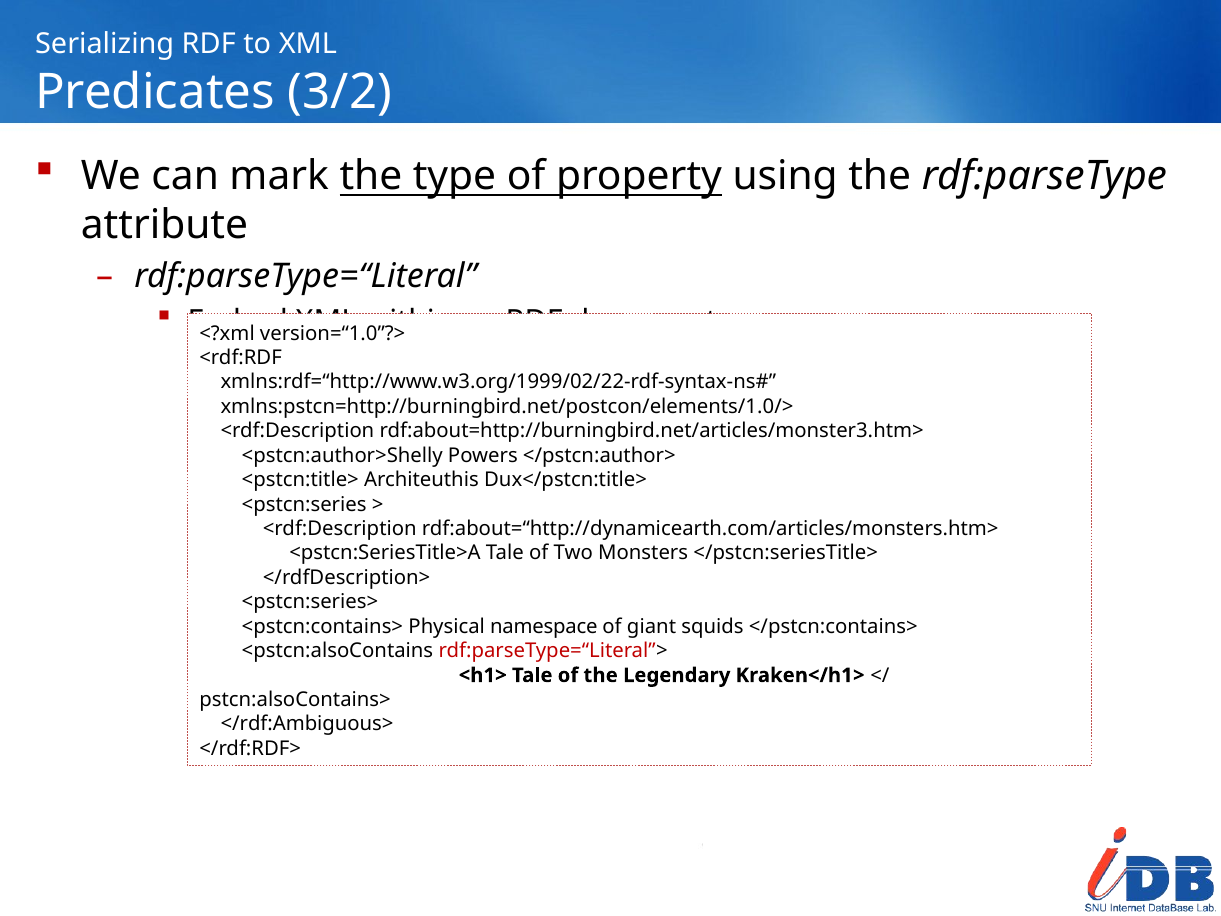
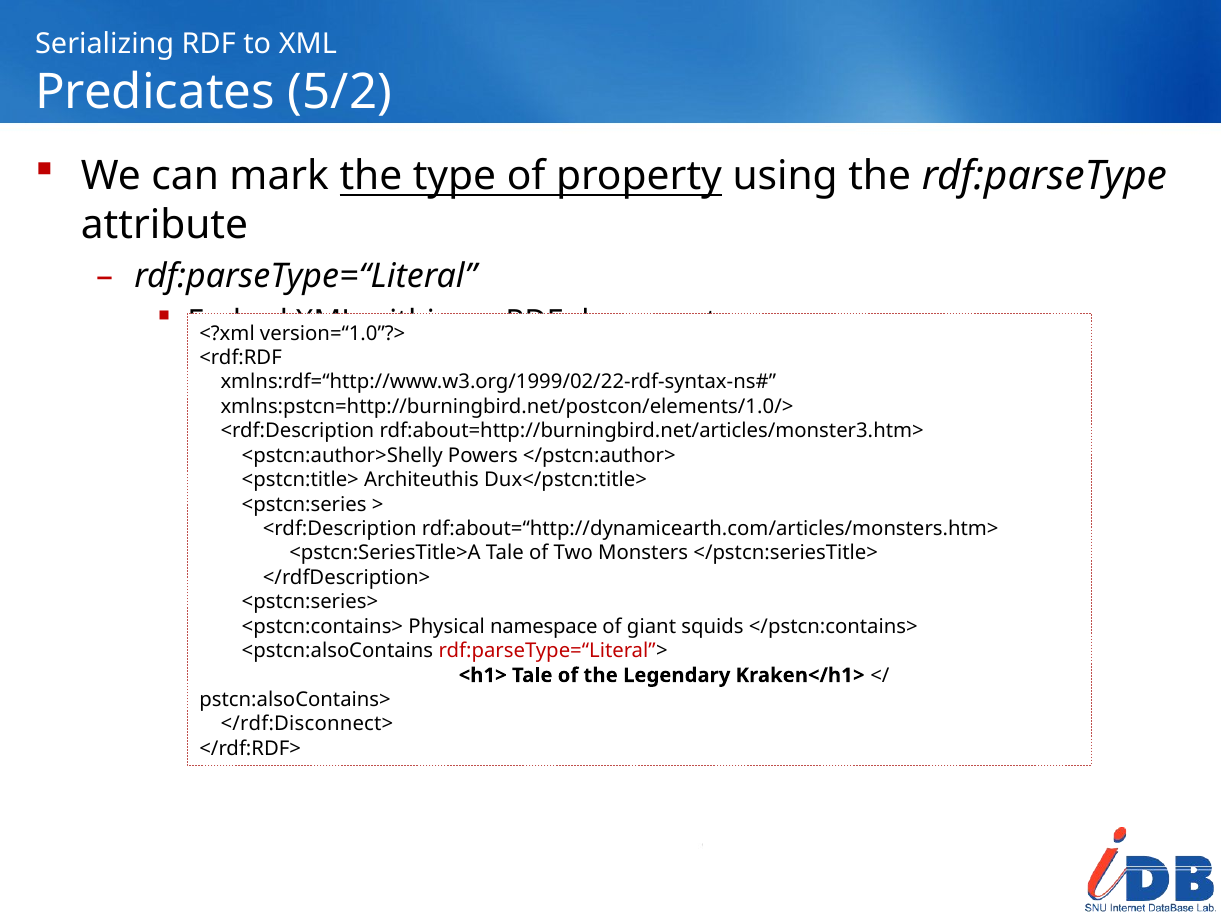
3/2: 3/2 -> 5/2 (340, 93)
</rdf:Ambiguous>: </rdf:Ambiguous> -> </rdf:Disconnect> (307, 724)
